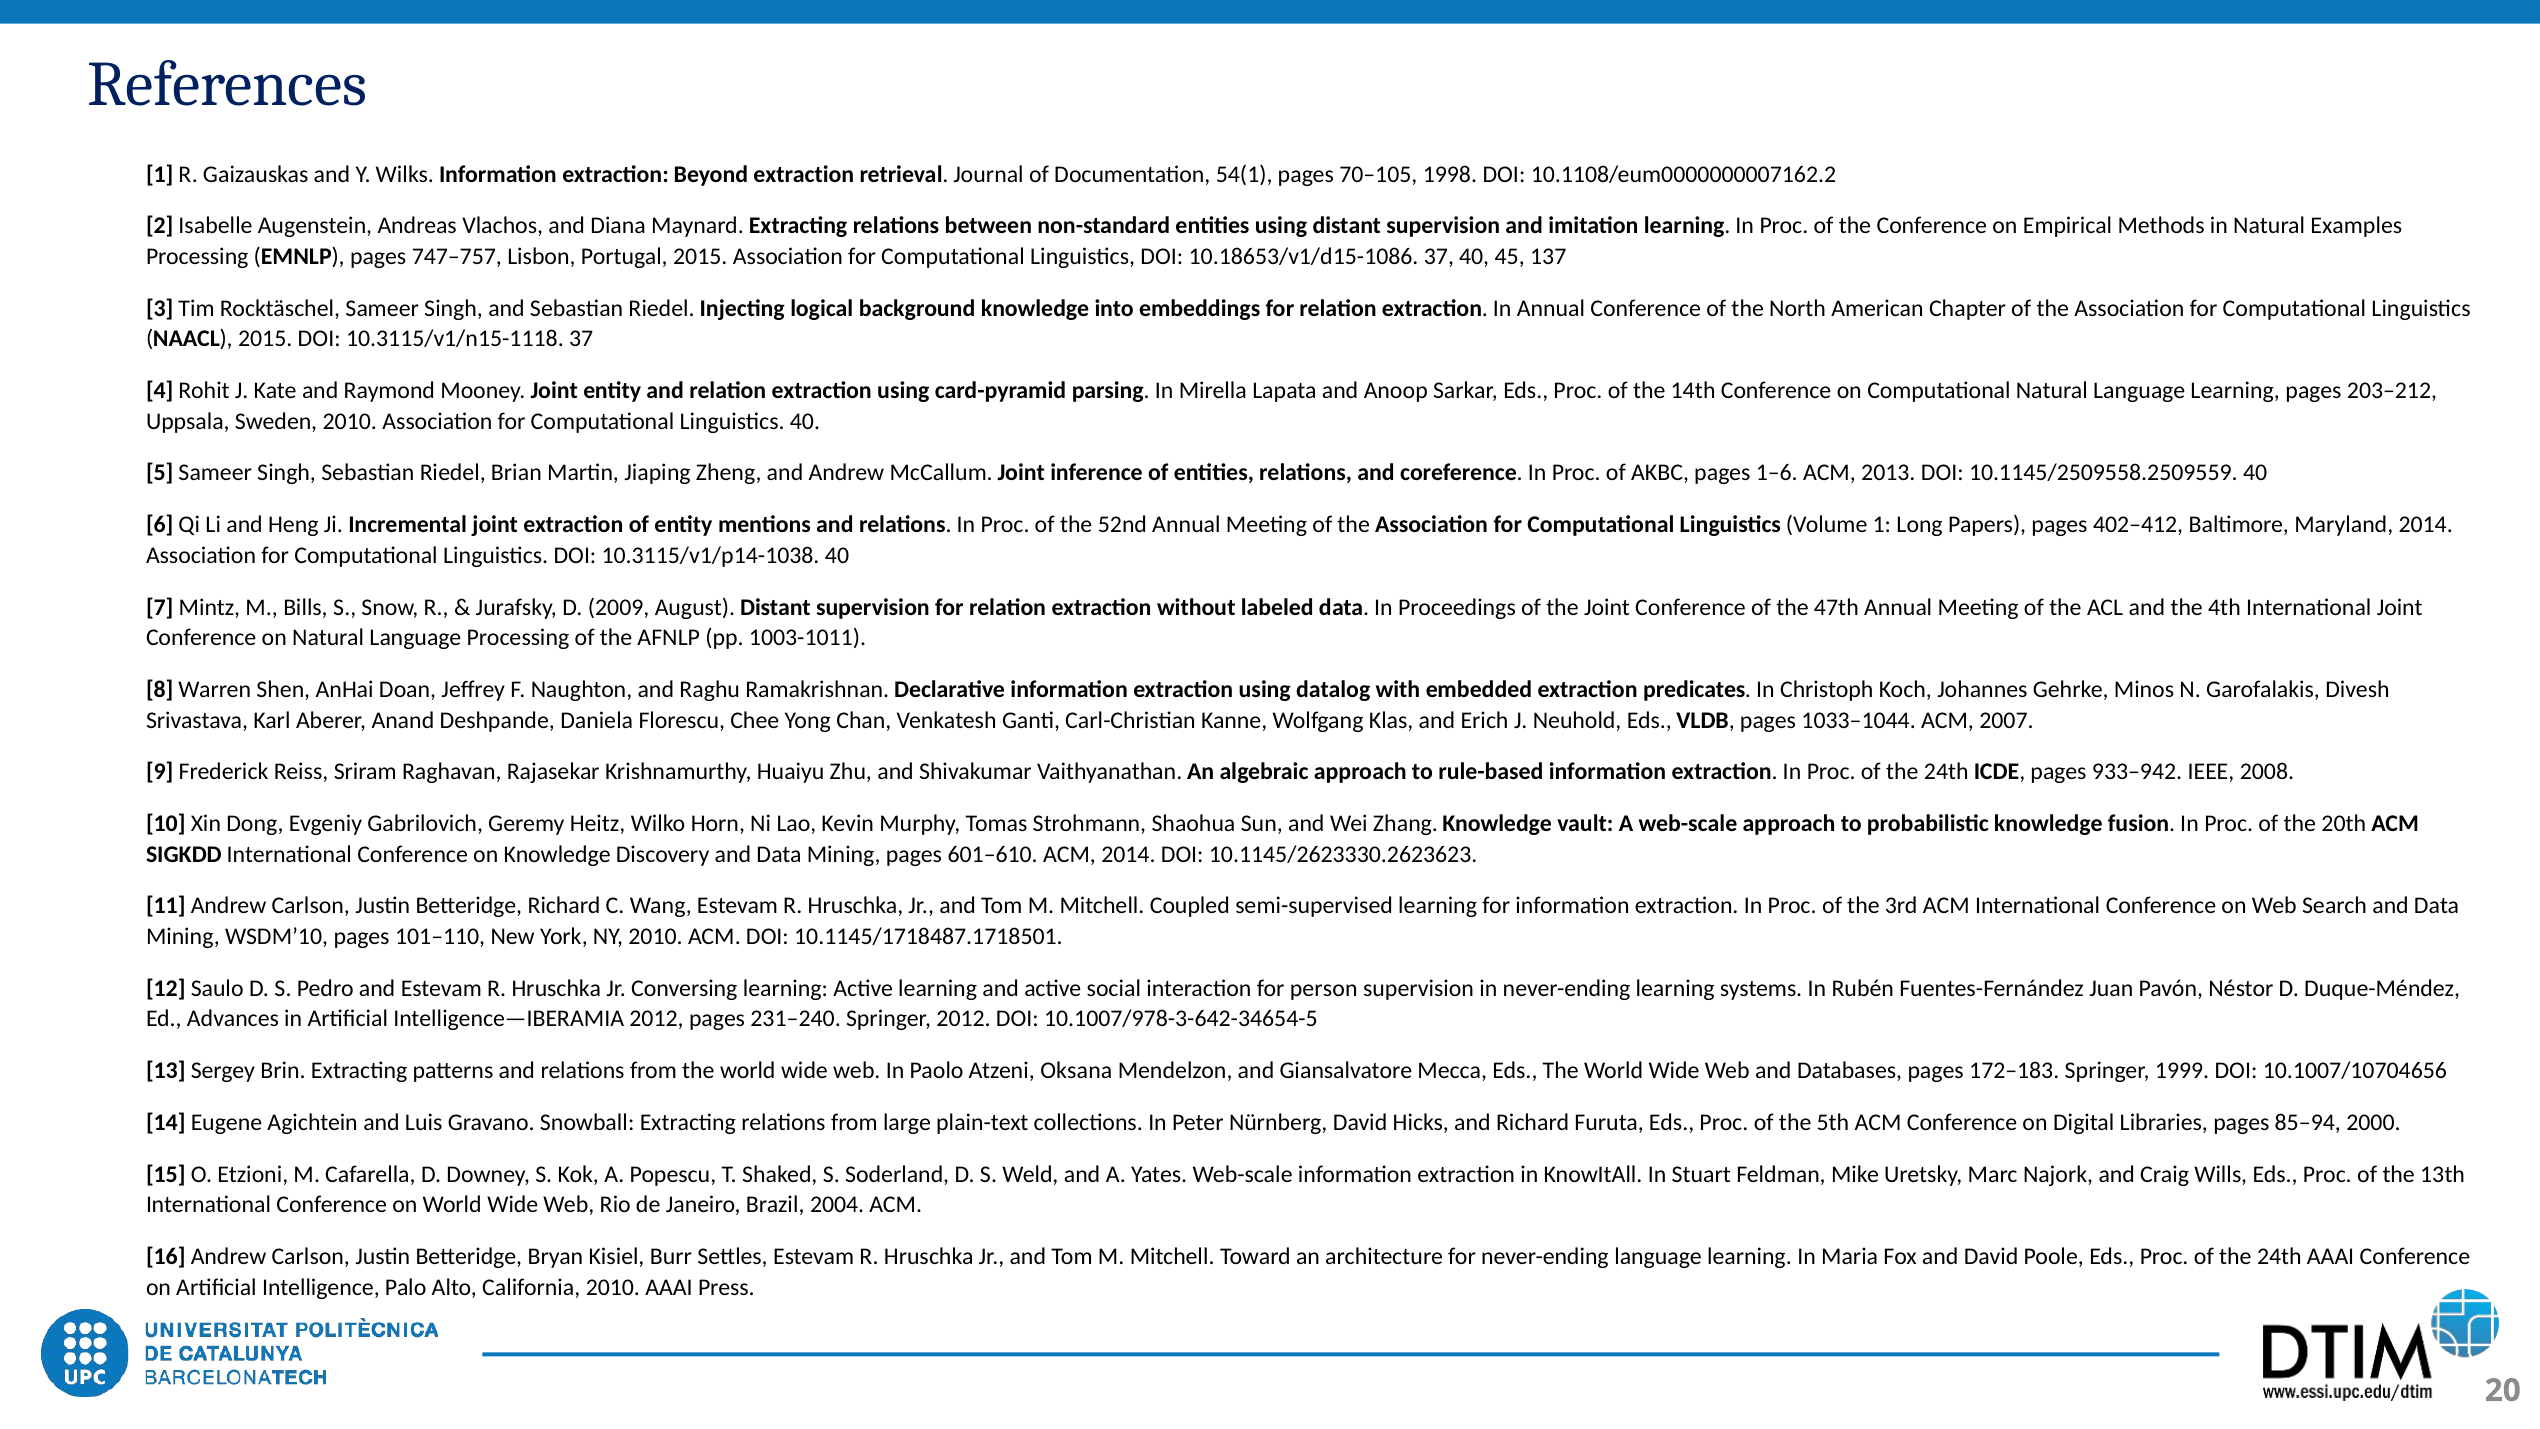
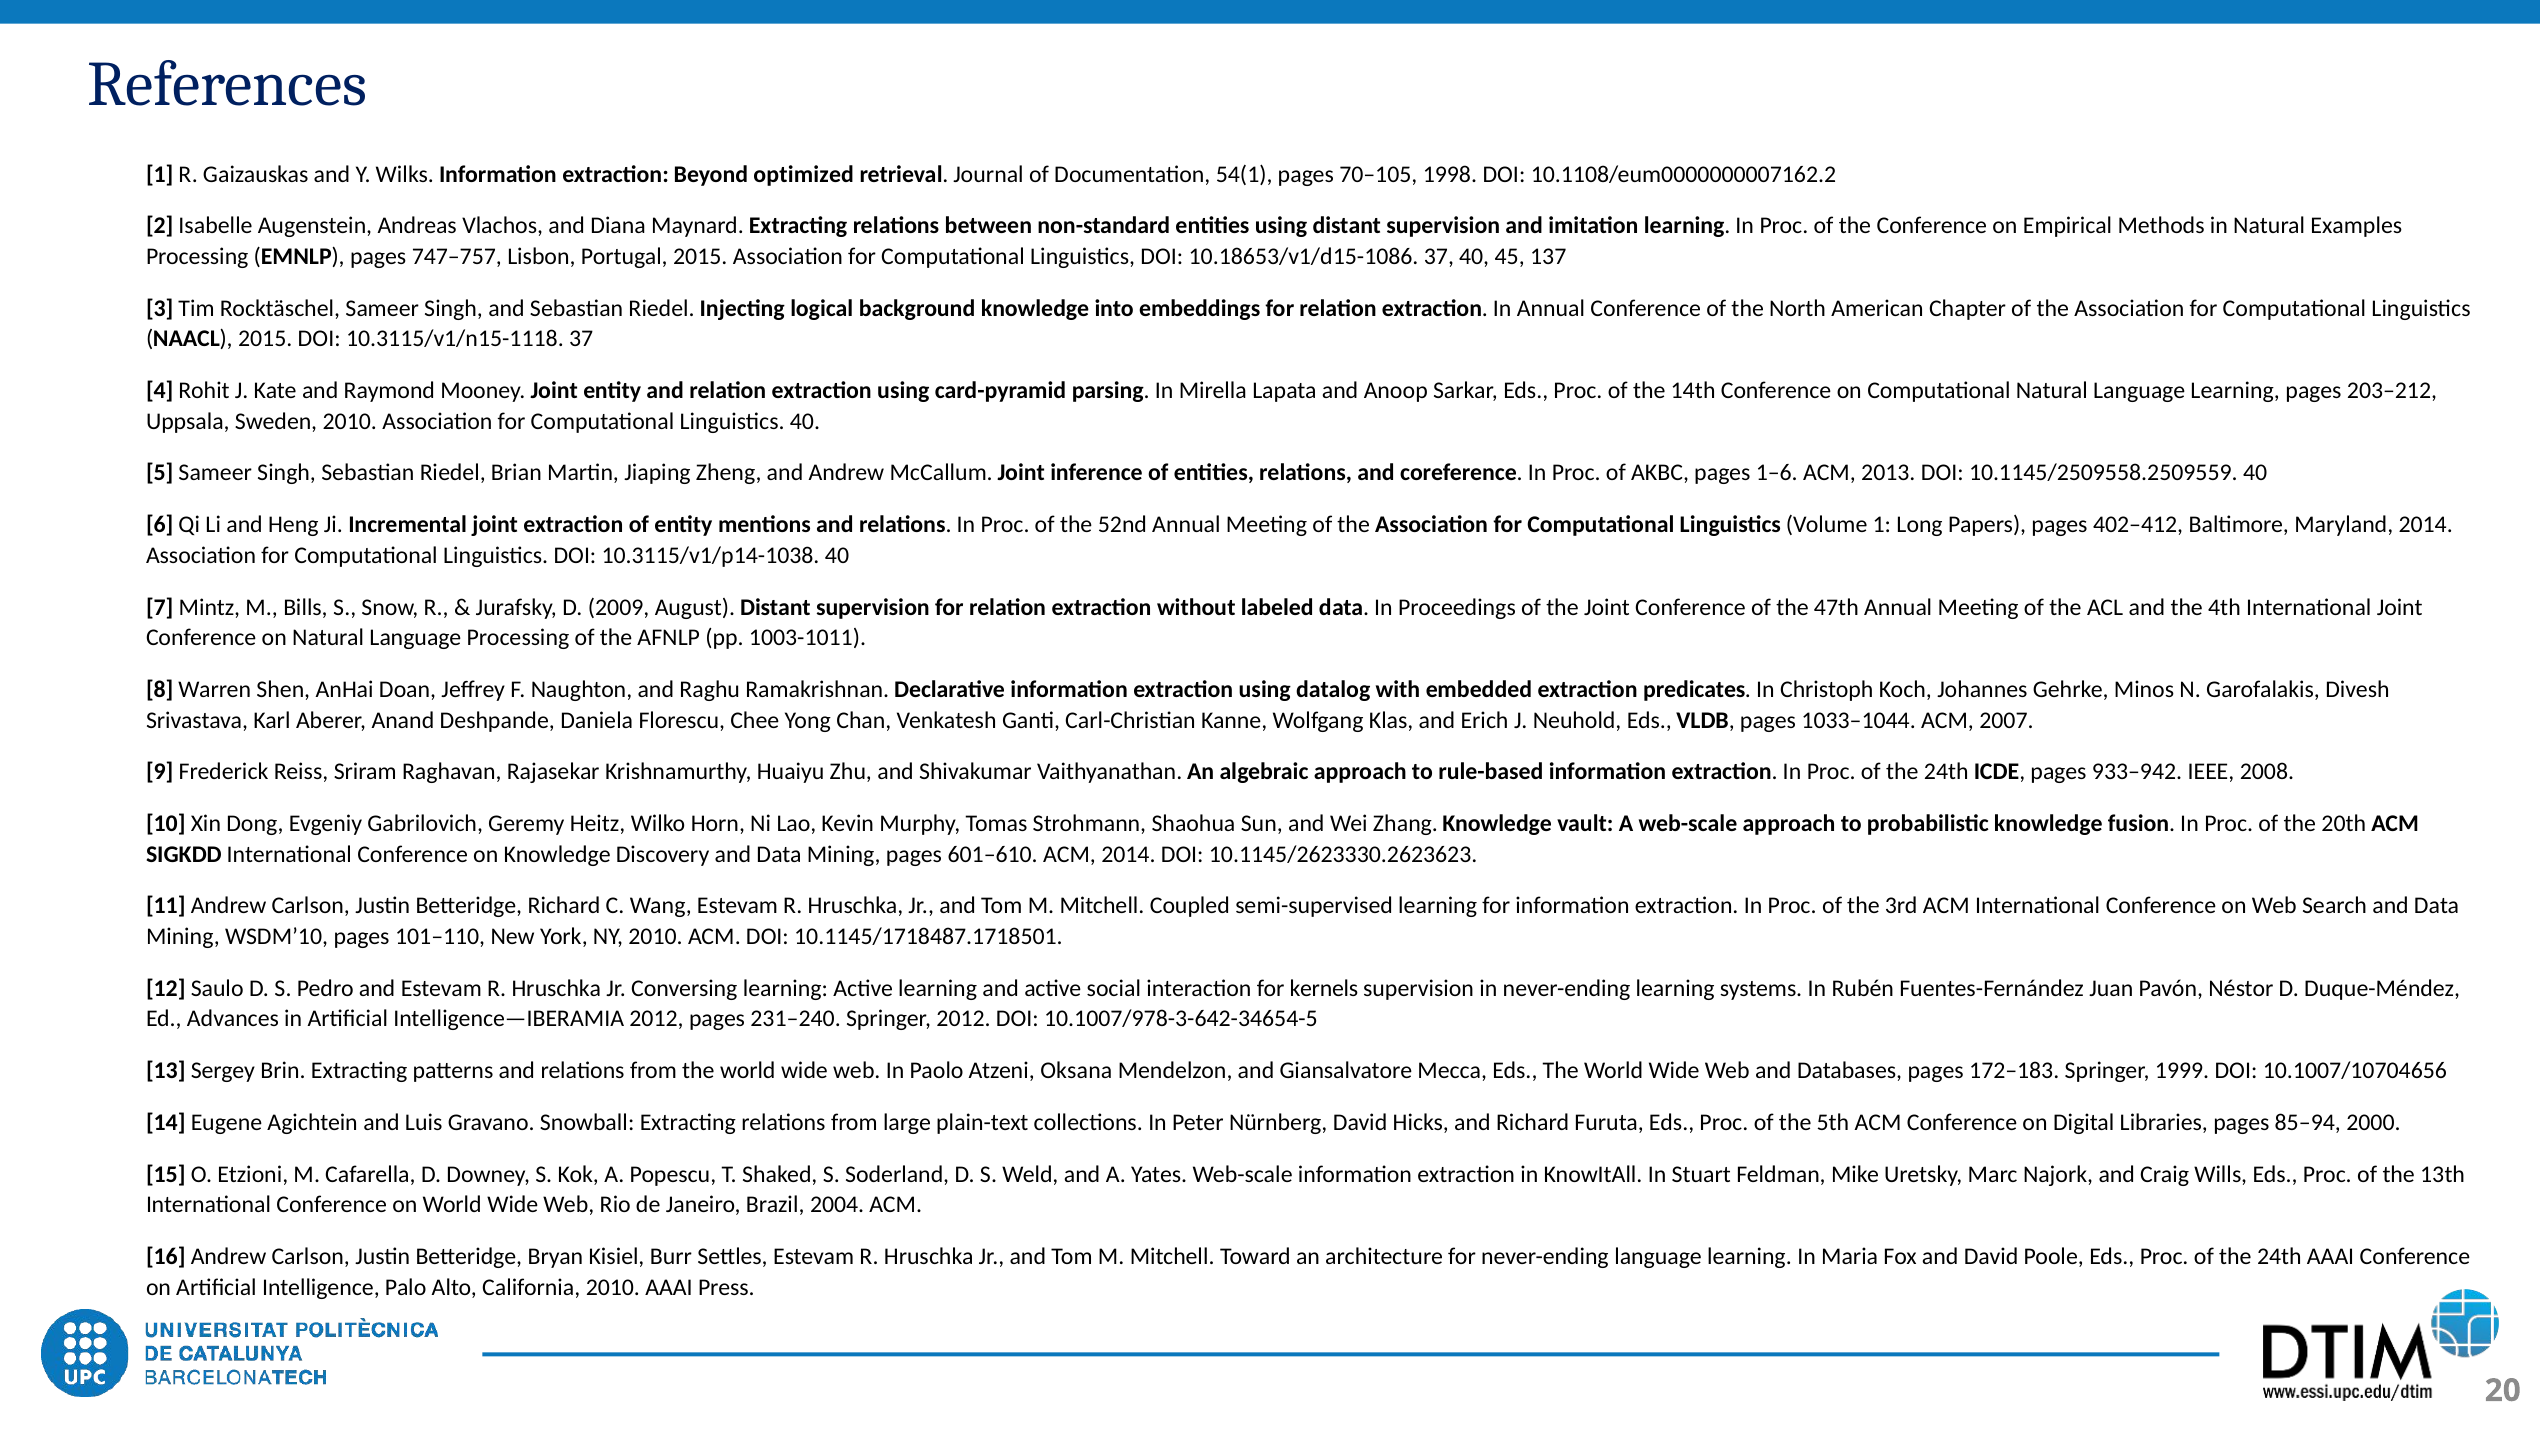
Beyond extraction: extraction -> optimized (804, 174)
person: person -> kernels (1324, 988)
